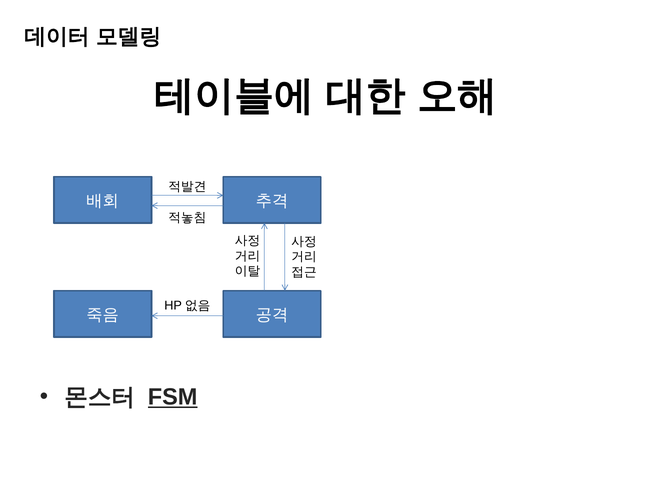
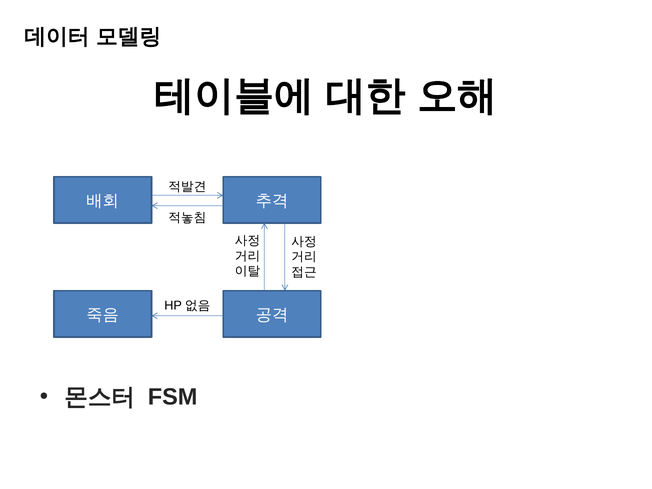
FSM underline: present -> none (173, 397)
